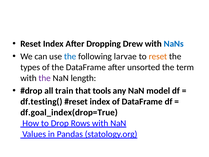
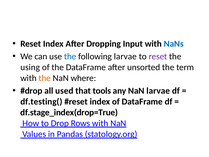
Drew: Drew -> Input (133, 44)
reset colour: orange -> purple (158, 56)
types: types -> using (30, 67)
the colour: purple -> orange (45, 78)
length: length -> where (83, 78)
train: train -> used (64, 91)
NaN model: model -> larvae (158, 91)
df.goal_index(drop=True: df.goal_index(drop=True -> df.stage_index(drop=True (69, 112)
